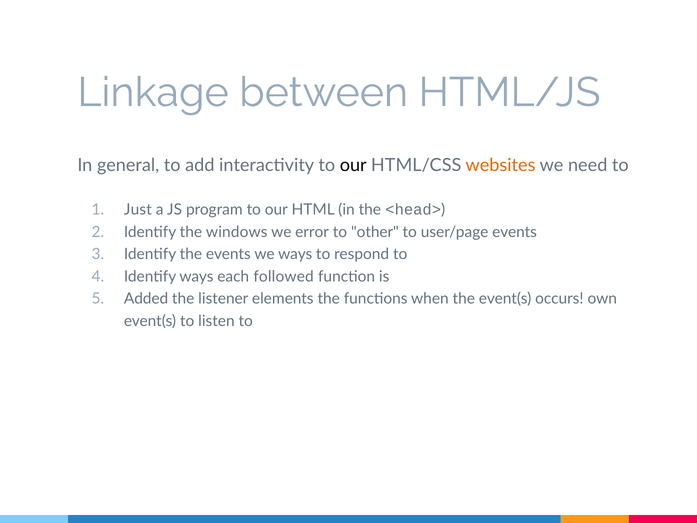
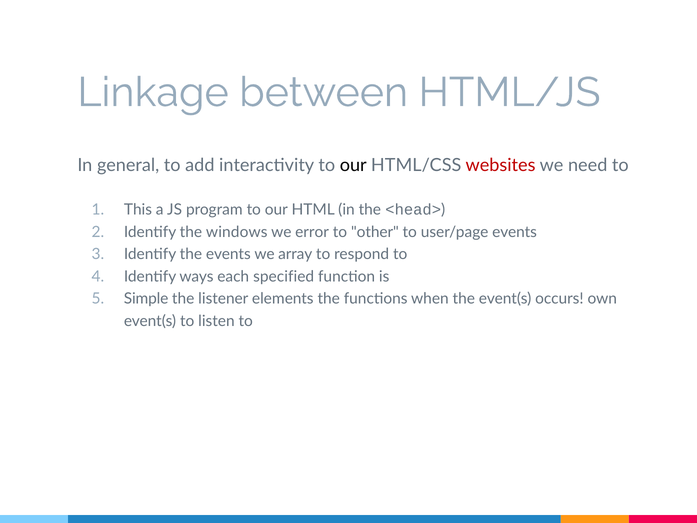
websites colour: orange -> red (501, 165)
Just: Just -> This (138, 210)
we ways: ways -> array (295, 254)
followed: followed -> specified (284, 276)
Added: Added -> Simple (146, 299)
